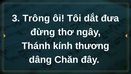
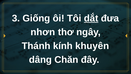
Trông: Trông -> Giống (36, 18)
dắt underline: none -> present (91, 18)
đừng: đừng -> nhơn (43, 32)
thương: thương -> khuyên (92, 46)
